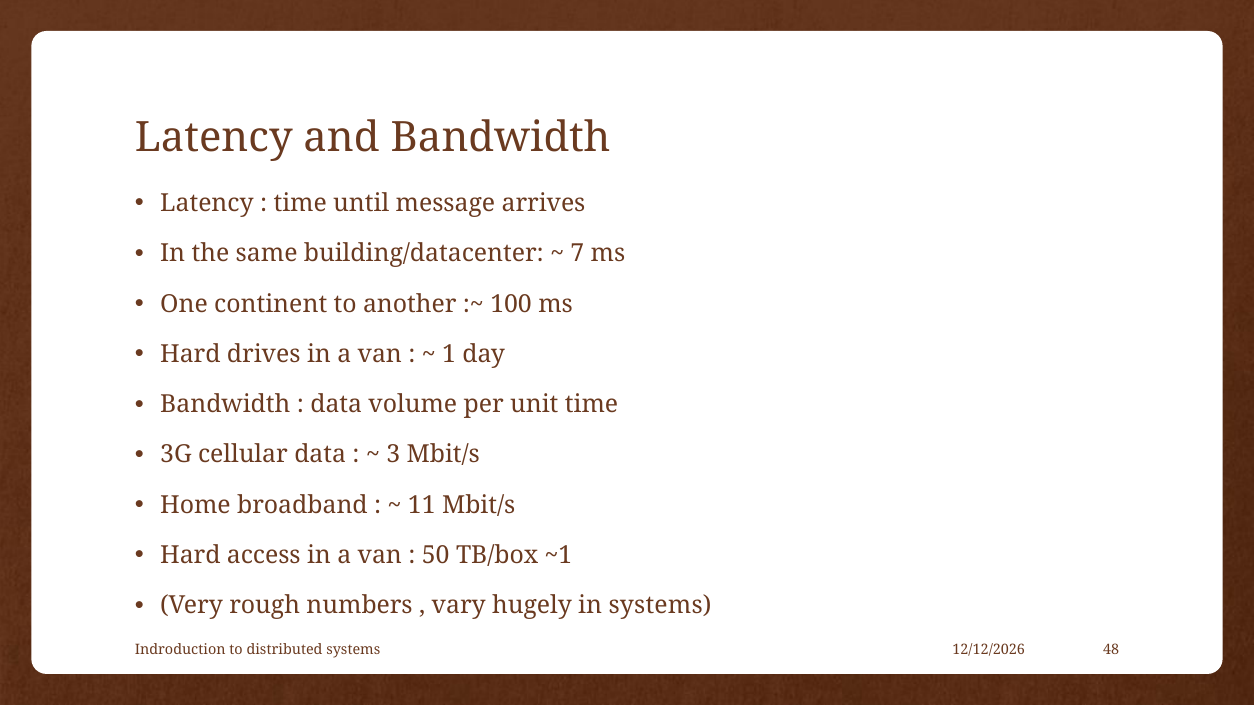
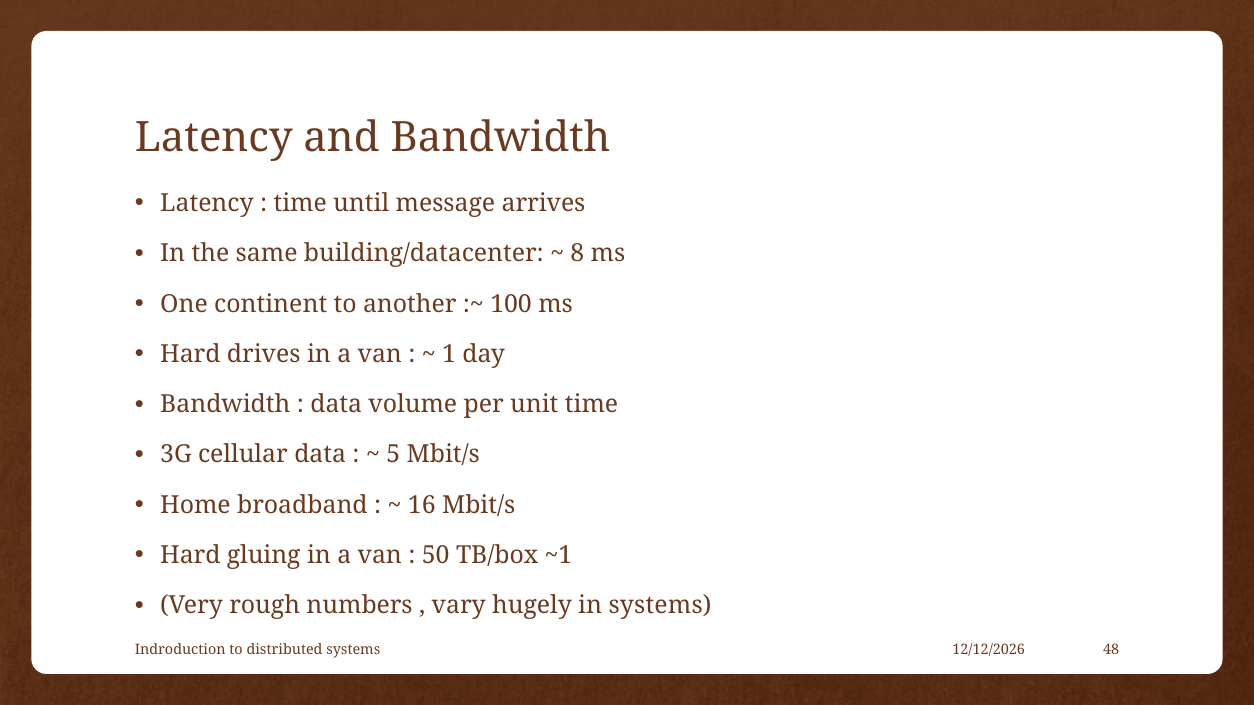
7: 7 -> 8 (577, 254)
3: 3 -> 5 (393, 455)
11: 11 -> 16 (422, 505)
access: access -> gluing (264, 556)
